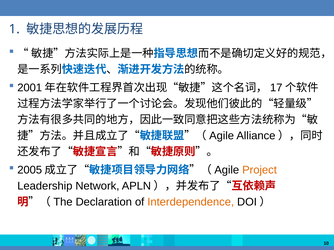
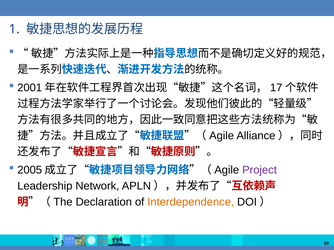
Project colour: orange -> purple (260, 170)
